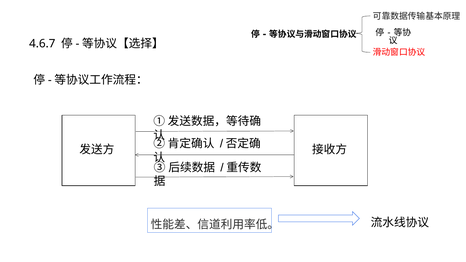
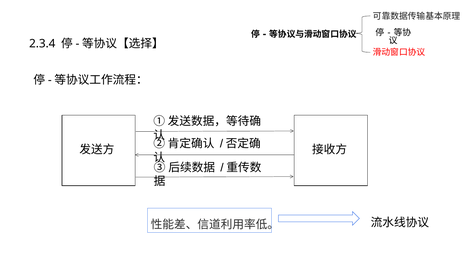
4.6.7: 4.6.7 -> 2.3.4 (42, 44)
